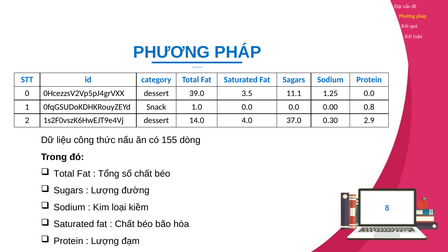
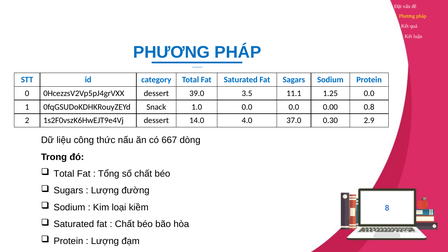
155: 155 -> 667 (169, 140)
